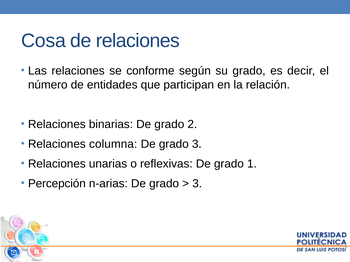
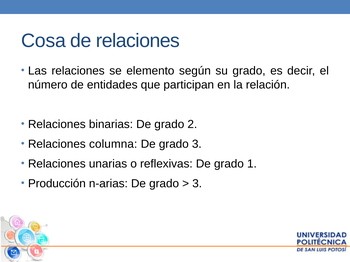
conforme: conforme -> elemento (150, 71)
Percepción: Percepción -> Producción (57, 184)
